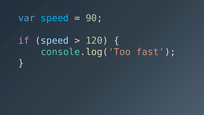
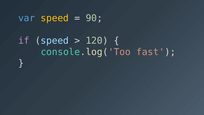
speed colour: light blue -> yellow (55, 18)
